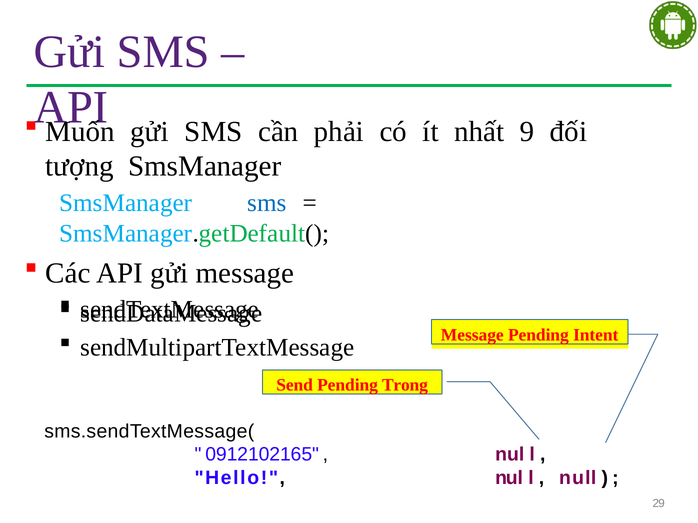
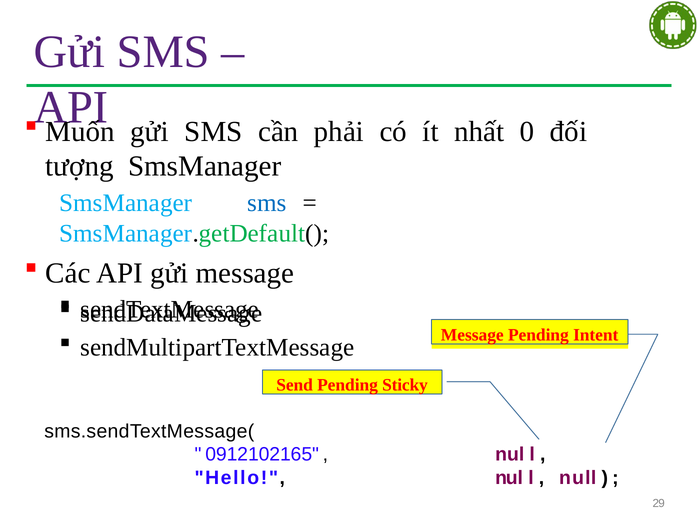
9: 9 -> 0 (527, 132)
Trong: Trong -> Sticky (405, 385)
